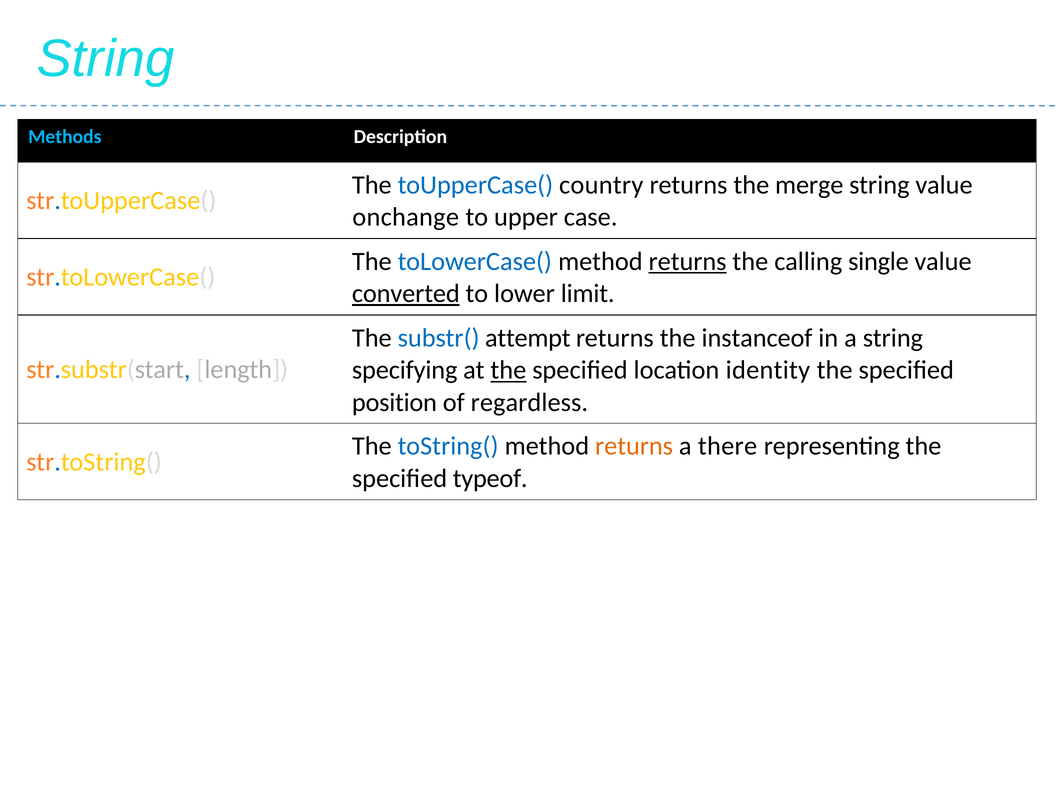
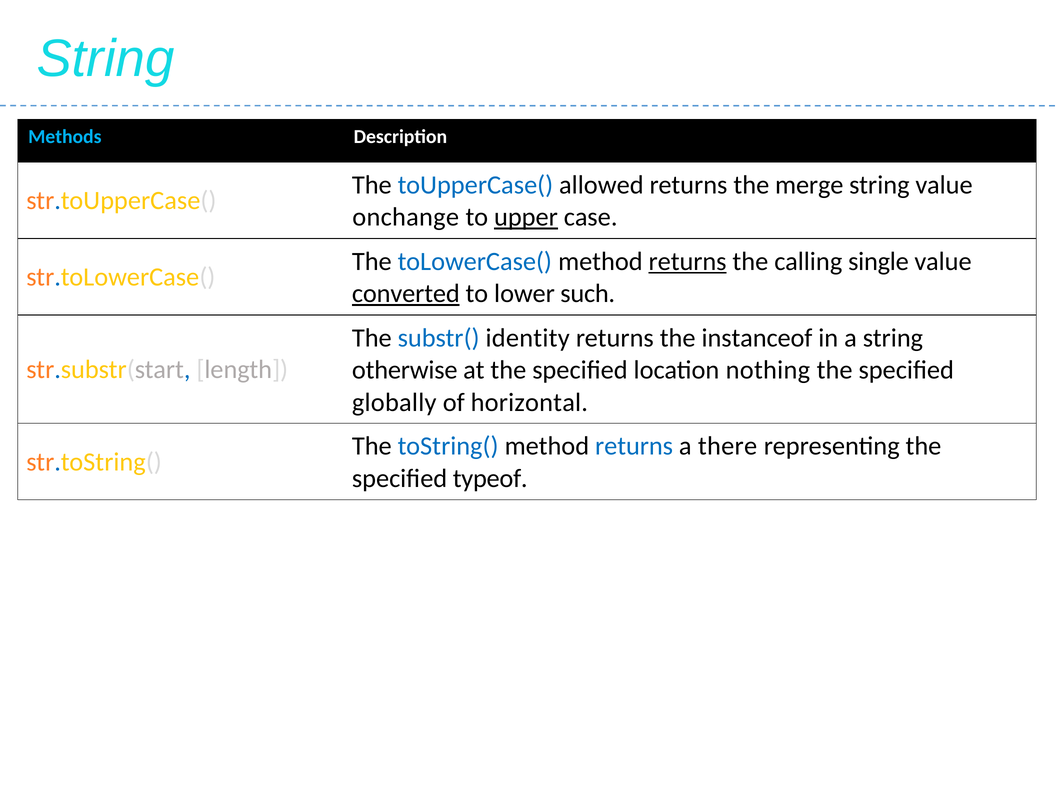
country: country -> allowed (601, 185)
upper underline: none -> present (526, 217)
limit: limit -> such (588, 294)
attempt: attempt -> identity (528, 338)
specifying: specifying -> otherwise (405, 370)
the underline: present -> none (508, 370)
identity: identity -> nothing (768, 370)
position: position -> globally (394, 402)
regardless: regardless -> horizontal (529, 402)
returns colour: orange -> blue (634, 446)
